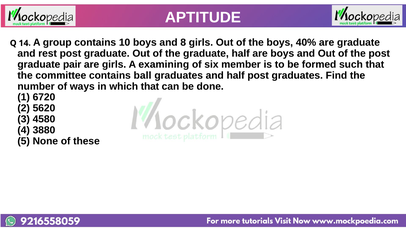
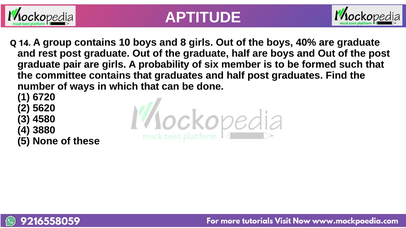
examining: examining -> probability (164, 65)
contains ball: ball -> that (143, 76)
